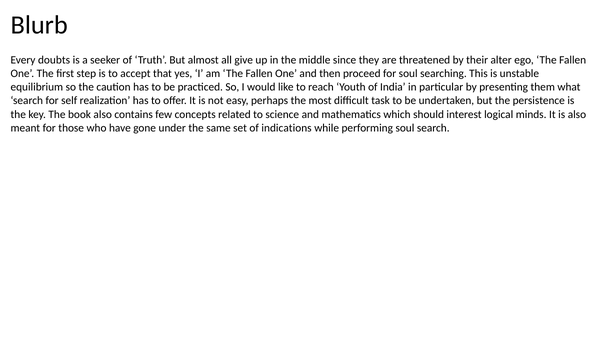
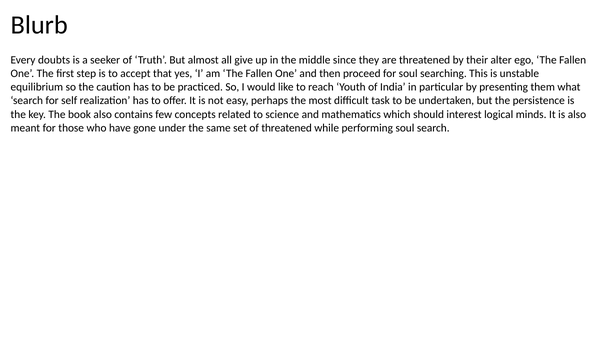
of indications: indications -> threatened (287, 128)
